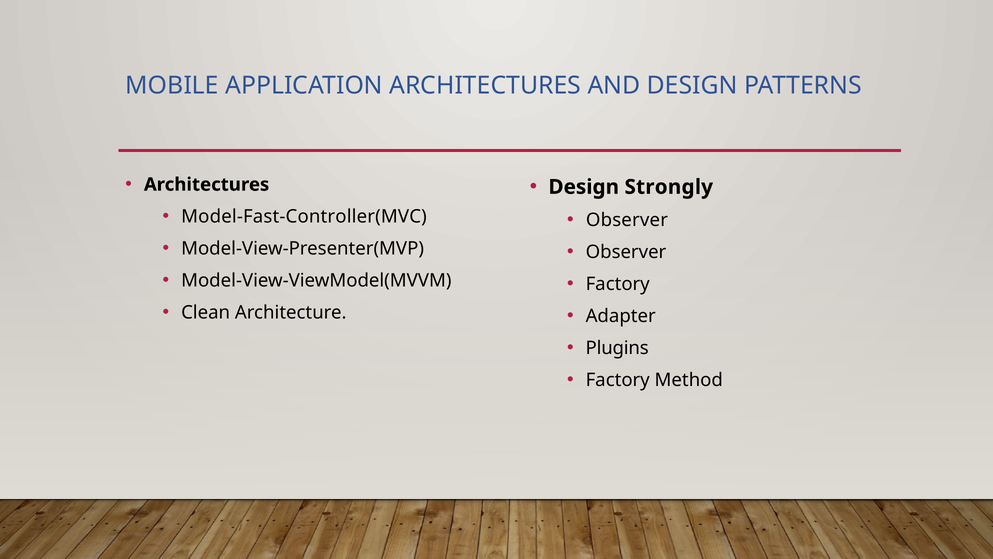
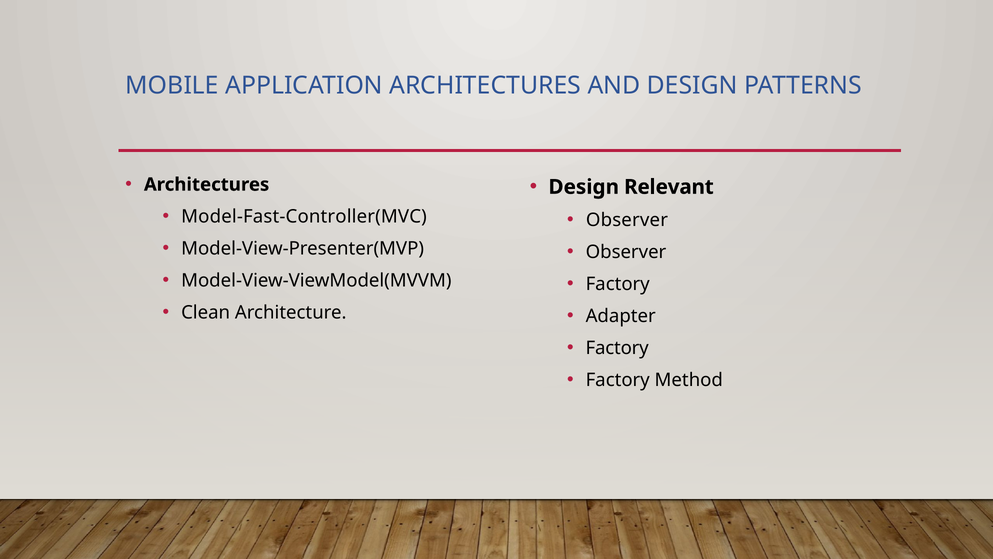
Strongly: Strongly -> Relevant (669, 187)
Plugins: Plugins -> Factory (617, 348)
